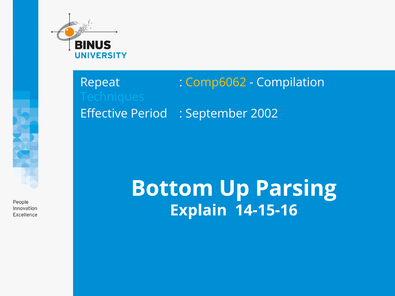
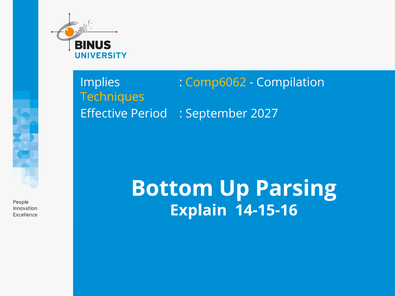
Repeat: Repeat -> Implies (100, 82)
Techniques colour: light blue -> yellow (112, 97)
2002: 2002 -> 2027 (264, 114)
